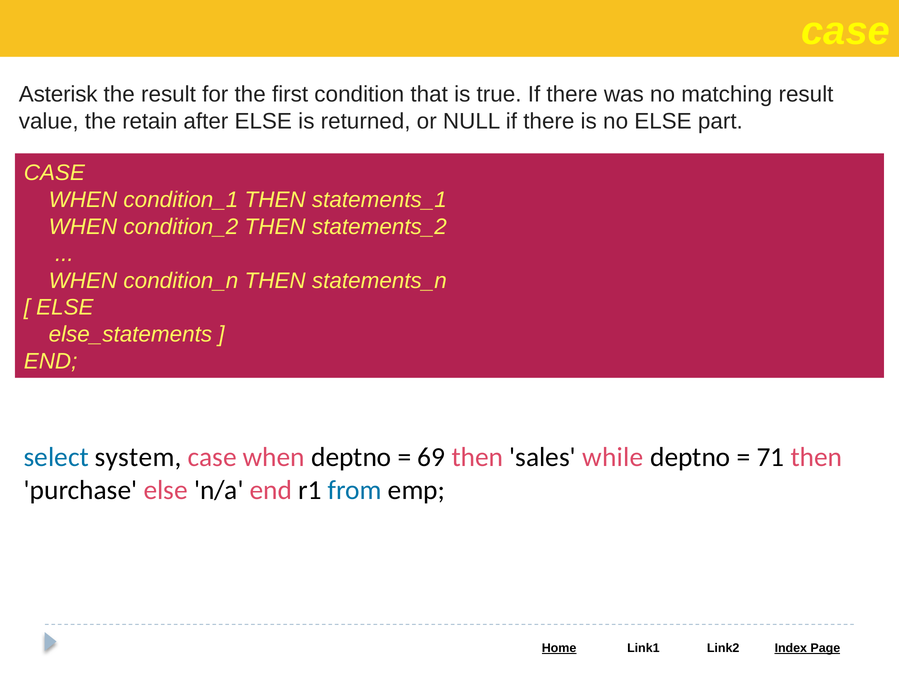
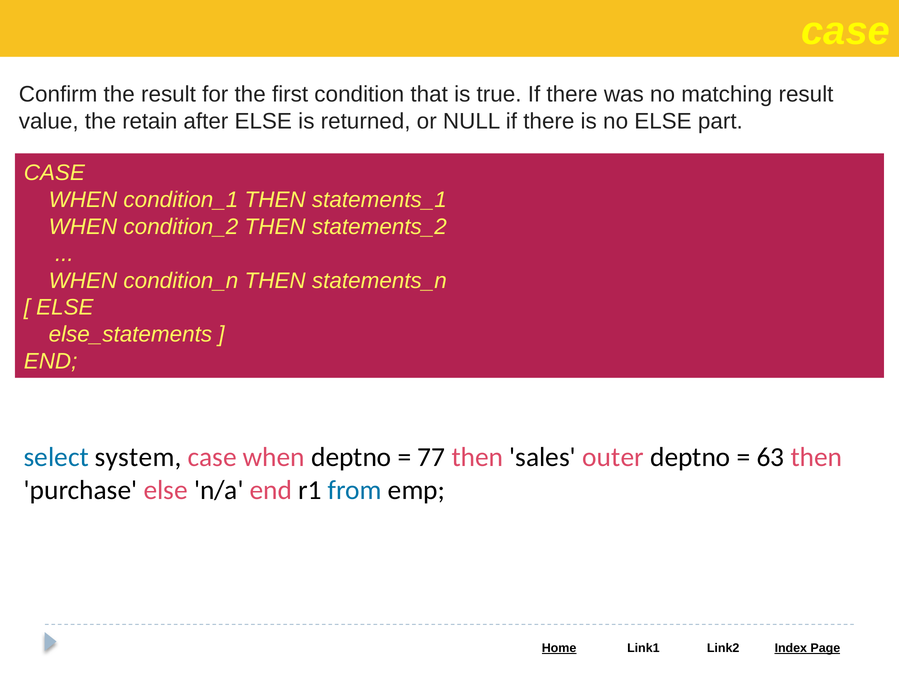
Asterisk: Asterisk -> Confirm (58, 94)
69: 69 -> 77 (431, 457)
while: while -> outer (613, 457)
71: 71 -> 63 (770, 457)
